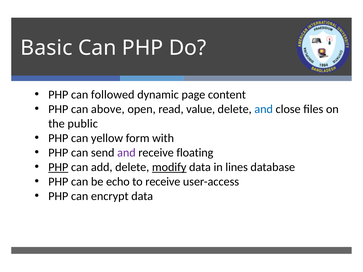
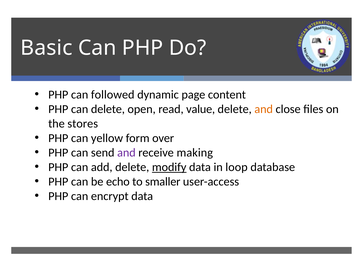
can above: above -> delete (108, 109)
and colour: blue -> orange (264, 109)
public: public -> stores (83, 124)
with: with -> over (163, 138)
floating: floating -> making (195, 153)
PHP underline: present -> none (58, 167)
lines: lines -> loop (237, 167)
to receive: receive -> smaller (163, 182)
